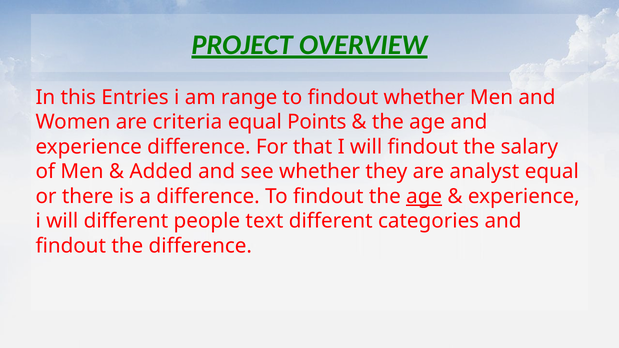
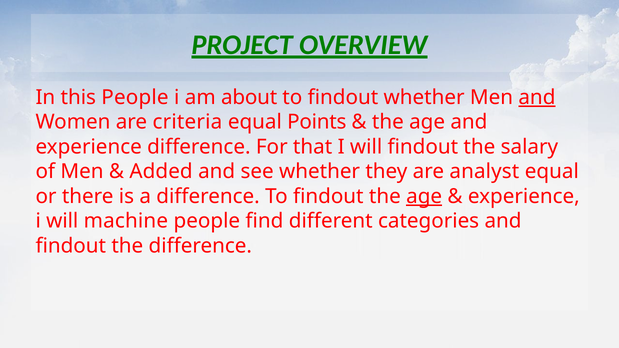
this Entries: Entries -> People (135, 97)
range: range -> about (249, 97)
and underline: none -> present (537, 97)
will different: different -> machine (126, 221)
text: text -> find (264, 221)
